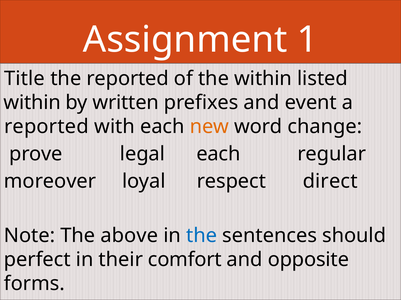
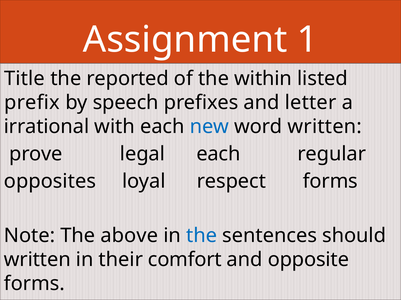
within: within -> prefix (32, 103)
written: written -> speech (126, 103)
event: event -> letter (311, 103)
reported: reported -> irrational (47, 127)
new colour: orange -> blue (209, 127)
word change: change -> written (325, 127)
moreover: moreover -> opposites (50, 182)
respect direct: direct -> forms (330, 182)
perfect: perfect -> written (37, 260)
